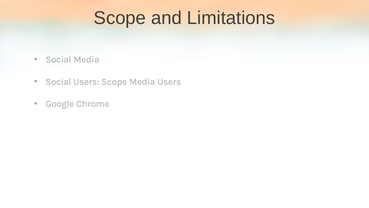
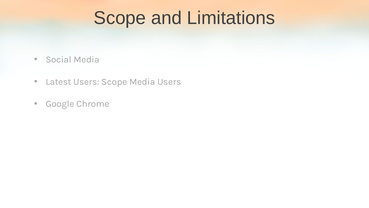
Social: Social -> Latest (58, 82)
